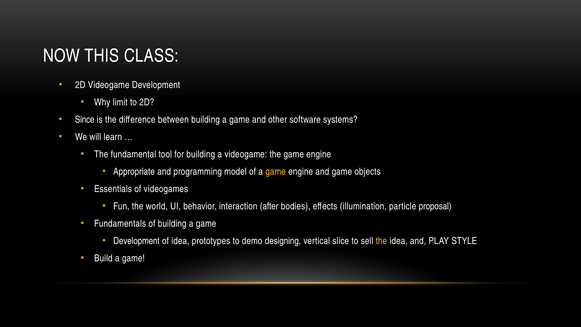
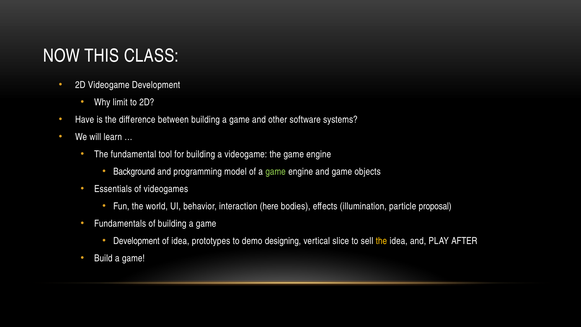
Since: Since -> Have (85, 120)
Appropriate: Appropriate -> Background (134, 171)
game colour: yellow -> light green (276, 171)
after: after -> here (269, 206)
STYLE: STYLE -> AFTER (464, 241)
